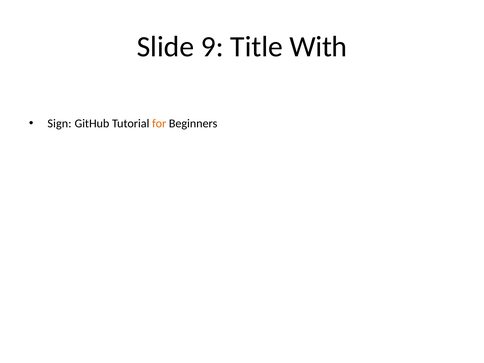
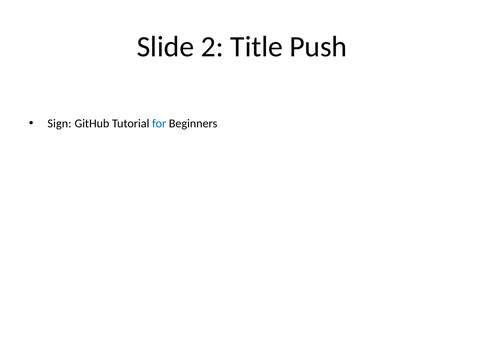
9: 9 -> 2 (212, 47)
With: With -> Push (318, 47)
for colour: orange -> blue (159, 123)
